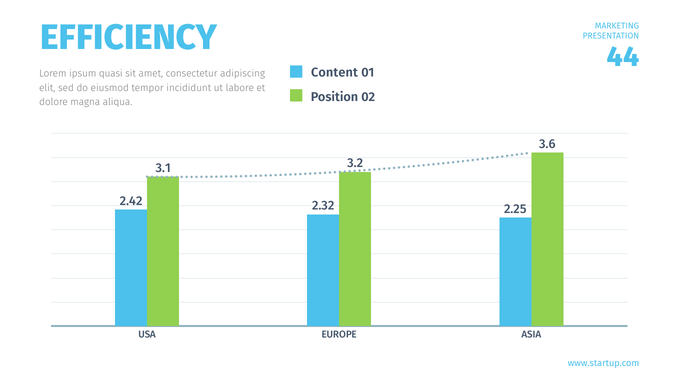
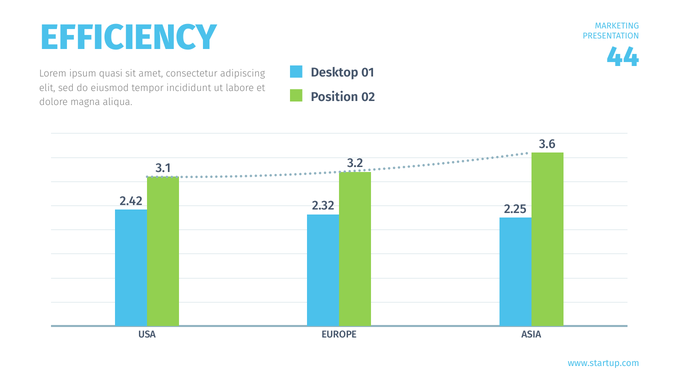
Content: Content -> Desktop (335, 73)
